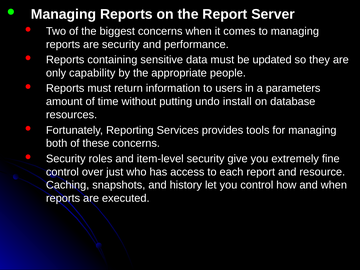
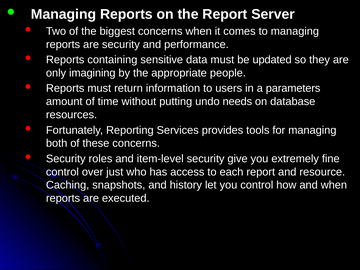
capability: capability -> imagining (92, 73)
install: install -> needs (237, 102)
